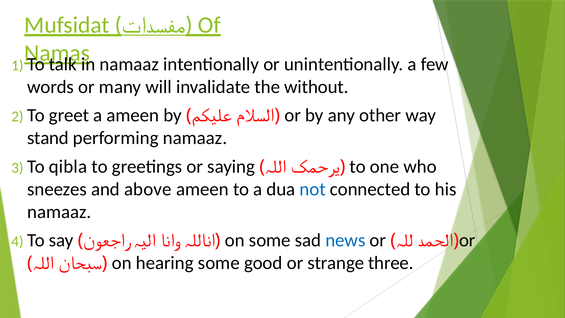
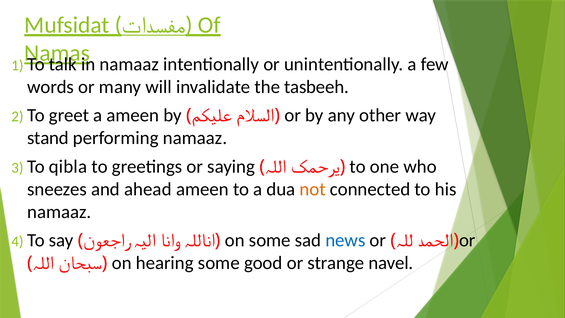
without: without -> tasbeeh (316, 87)
above: above -> ahead (148, 189)
not colour: blue -> orange (313, 189)
three: three -> navel (391, 263)
